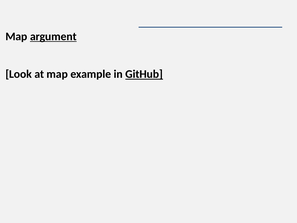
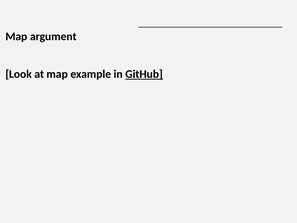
argument underline: present -> none (53, 36)
